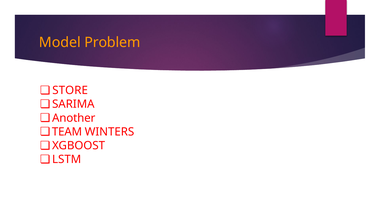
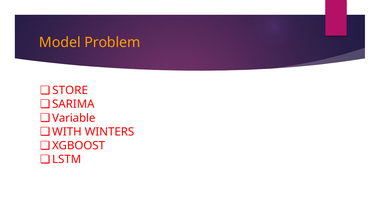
Another: Another -> Variable (74, 118)
TEAM: TEAM -> WITH (67, 132)
